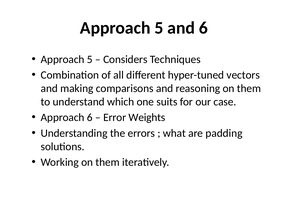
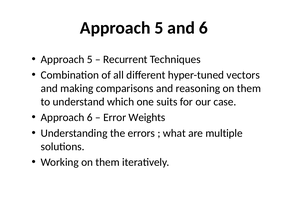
Considers: Considers -> Recurrent (125, 59)
padding: padding -> multiple (224, 133)
